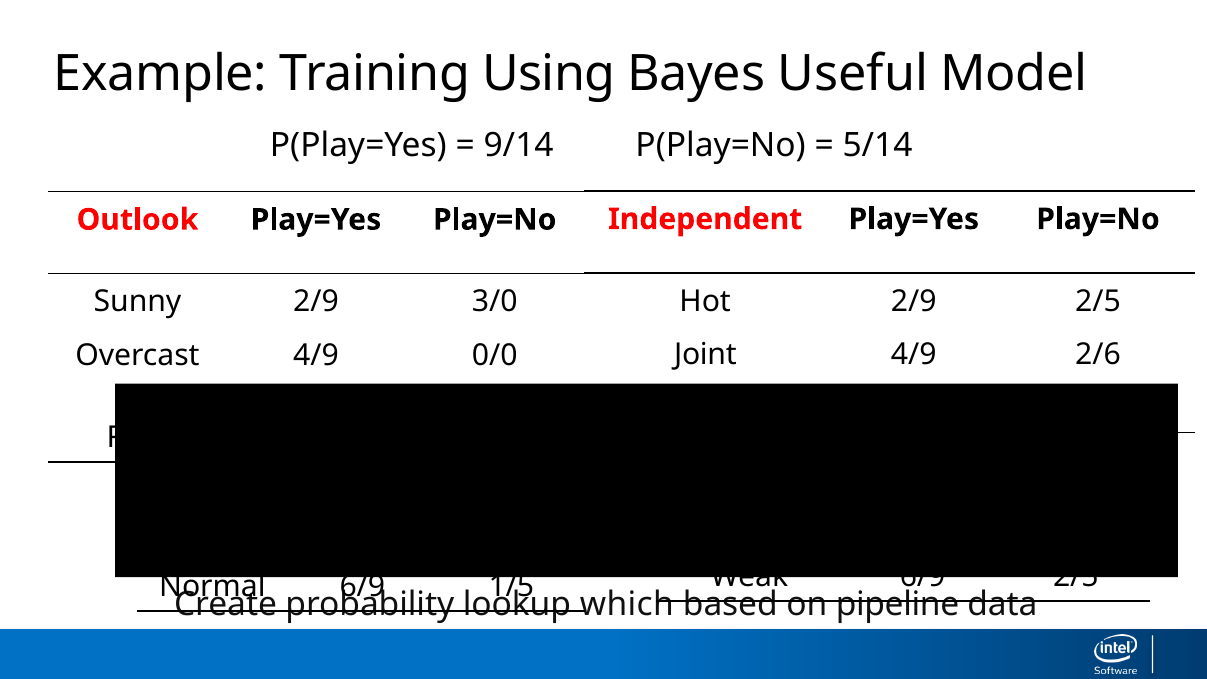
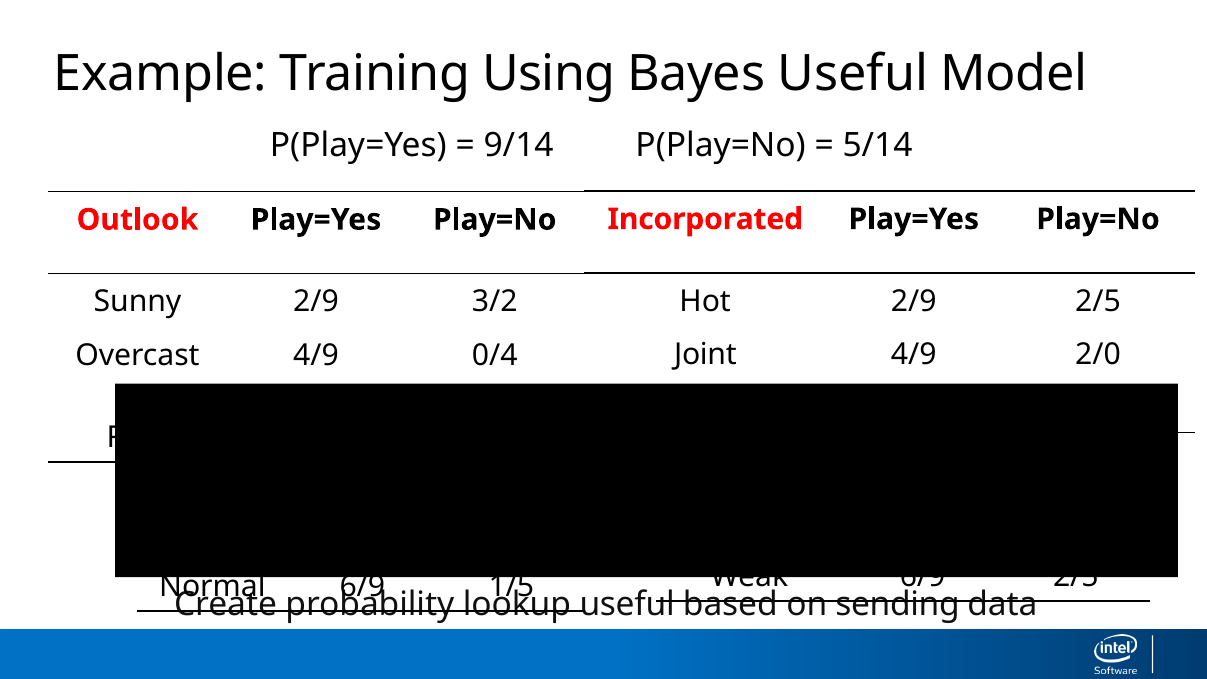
Independent: Independent -> Incorporated (705, 219)
3/0: 3/0 -> 3/2 (495, 302)
2/6: 2/6 -> 2/0 (1098, 354)
0/0: 0/0 -> 0/4 (495, 355)
which: which -> useful (627, 605)
pipeline: pipeline -> sending (898, 605)
